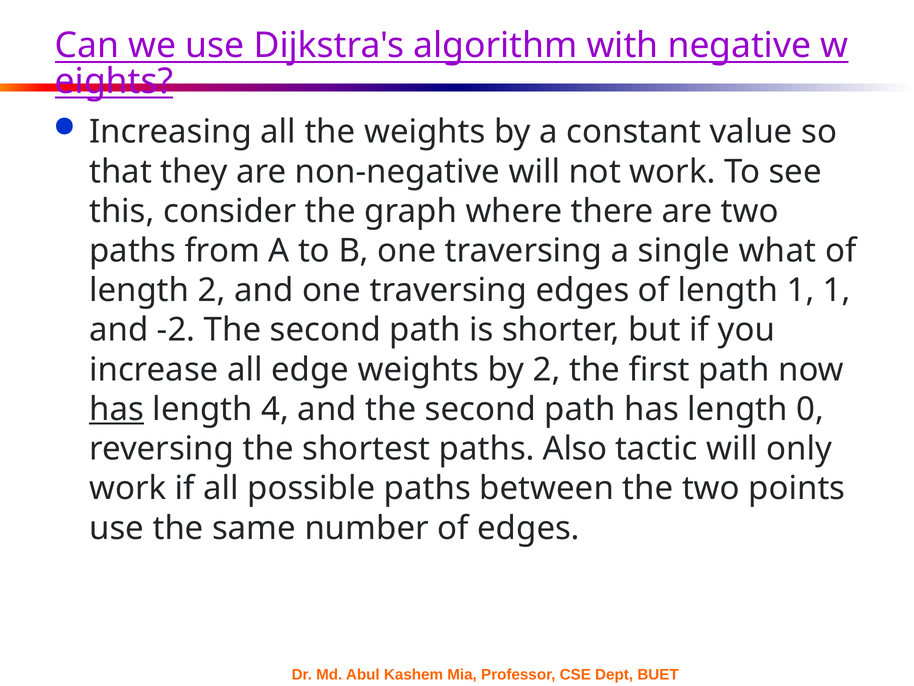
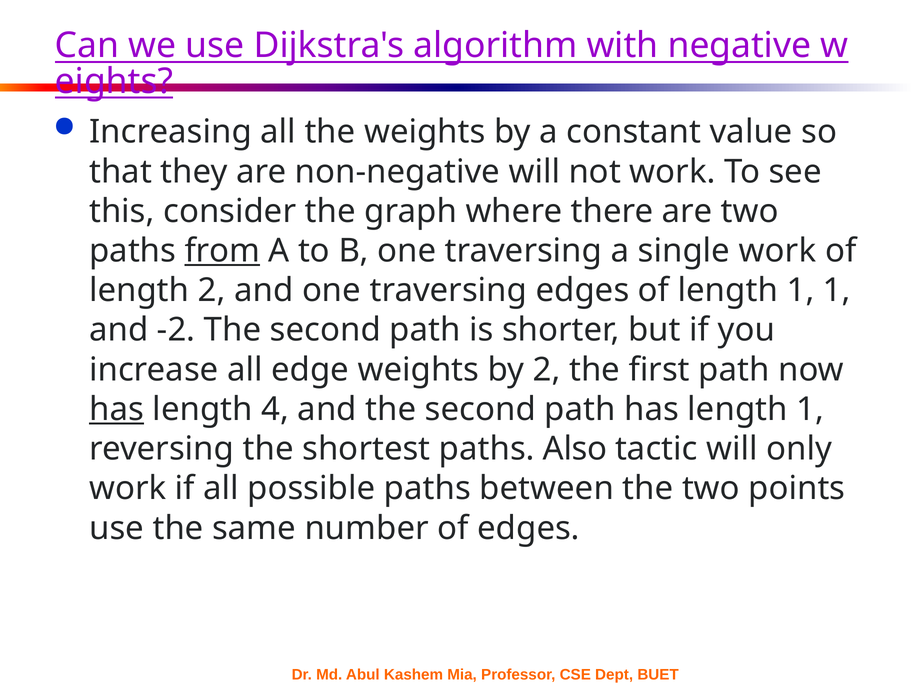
from underline: none -> present (222, 251)
single what: what -> work (778, 251)
has length 0: 0 -> 1 (810, 409)
